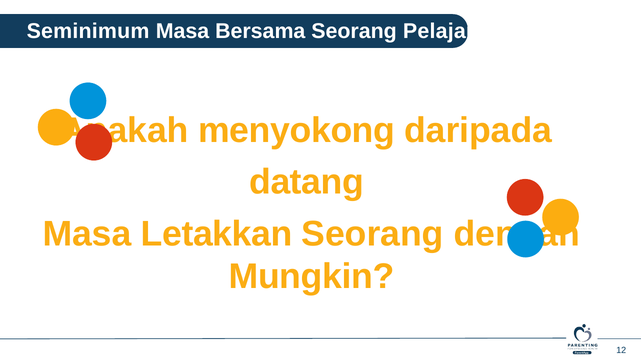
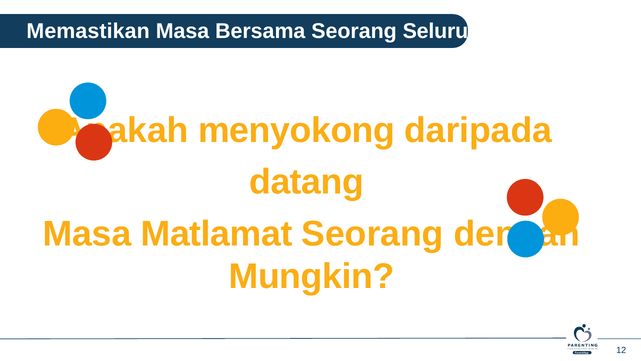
Seminimum: Seminimum -> Memastikan (88, 31)
Pelajari: Pelajari -> Seluruh (442, 31)
Letakkan: Letakkan -> Matlamat (217, 234)
